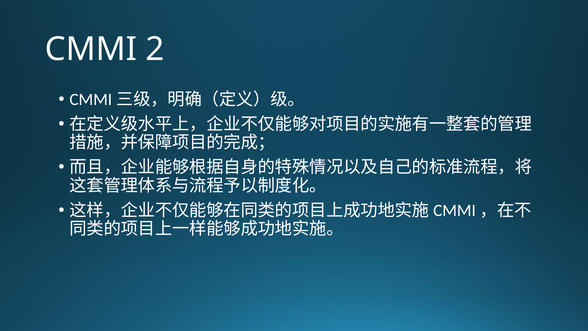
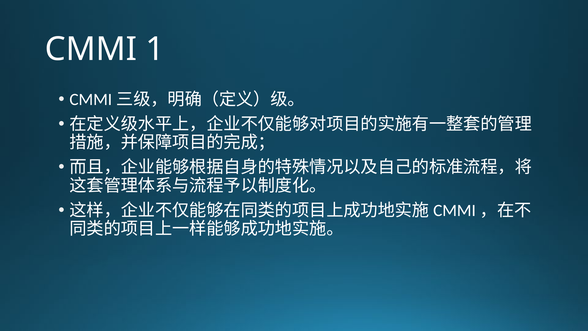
2: 2 -> 1 (155, 49)
